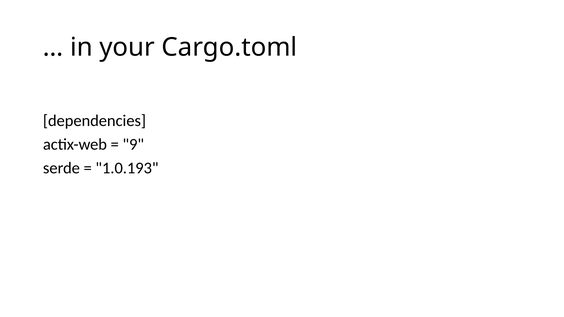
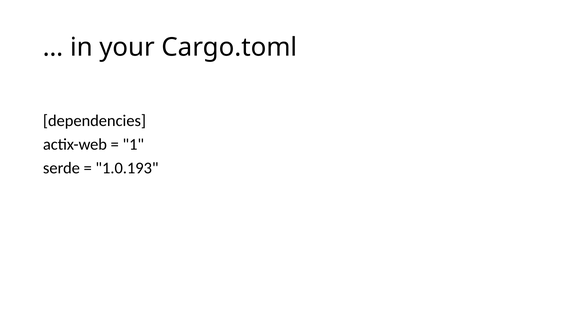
9: 9 -> 1 (133, 145)
